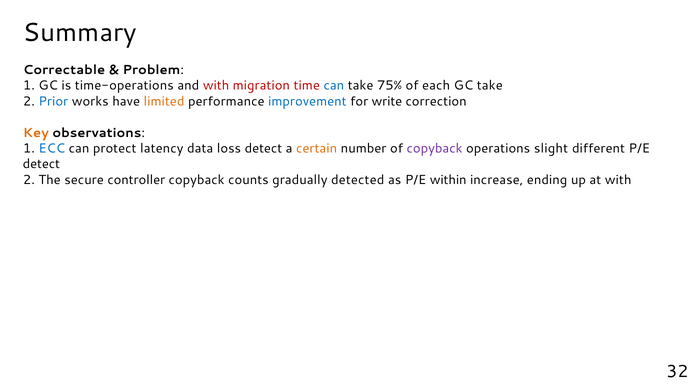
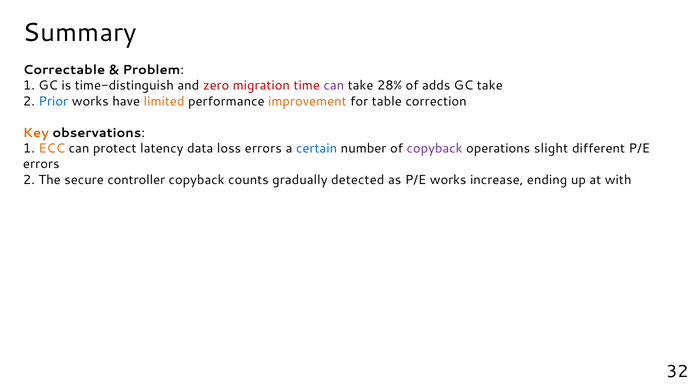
time-operations: time-operations -> time-distinguish (124, 86)
and with: with -> zero (216, 86)
can colour: blue -> purple (334, 86)
75%: 75% -> 28% (390, 86)
each: each -> adds (436, 86)
improvement colour: blue -> orange (307, 101)
write: write -> table (387, 101)
ECC colour: blue -> orange (52, 148)
loss detect: detect -> errors (263, 148)
certain colour: orange -> blue (317, 148)
detect: detect -> errors (41, 164)
P/E within: within -> works (448, 180)
